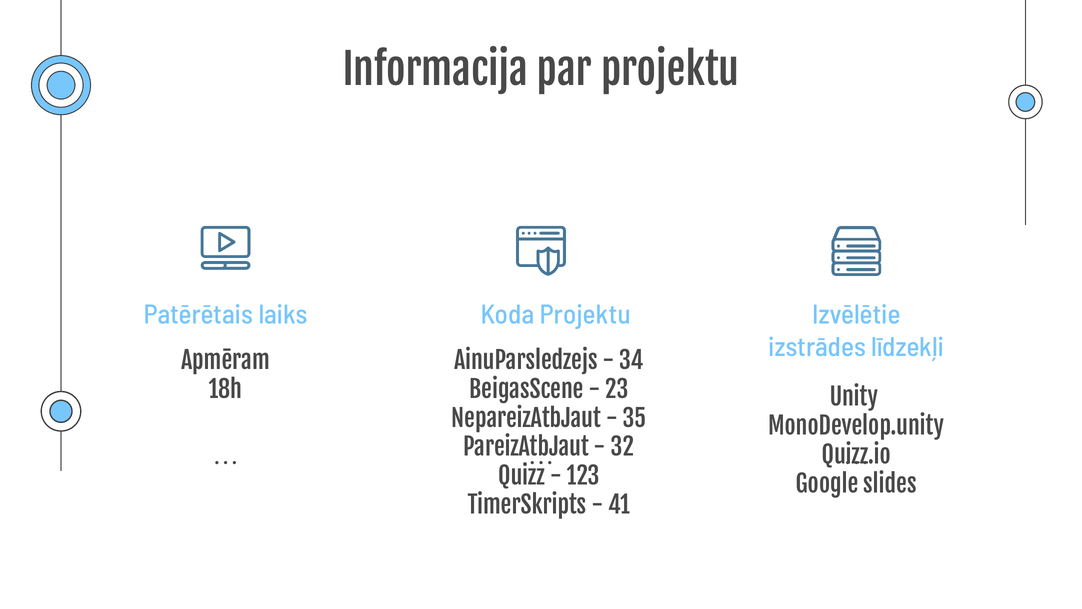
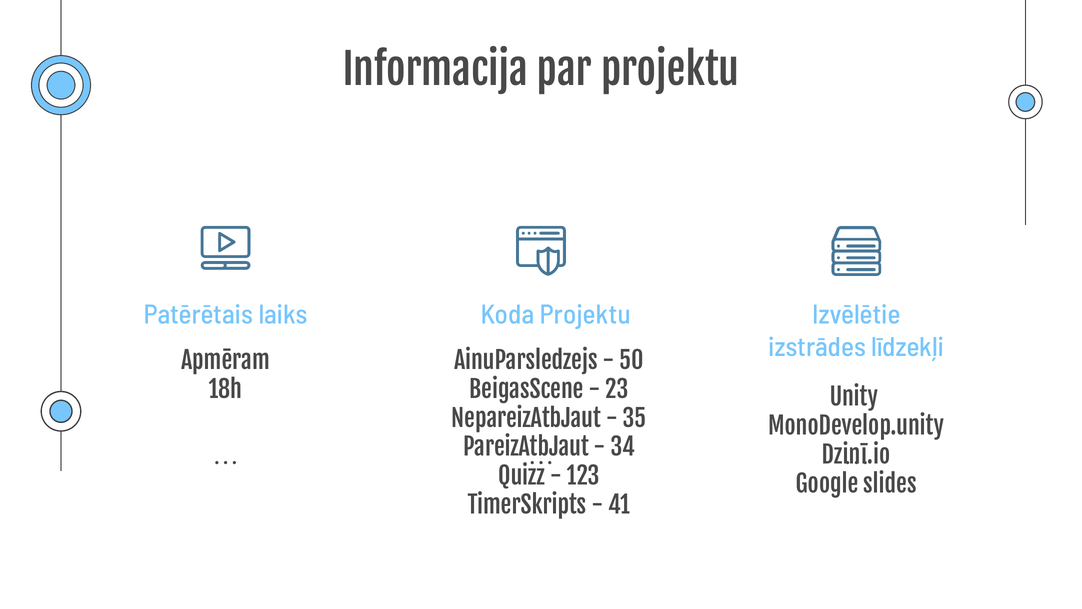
34: 34 -> 50 (631, 361)
32: 32 -> 34 (623, 448)
Quizz.io: Quizz.io -> Dzinī.io (856, 456)
